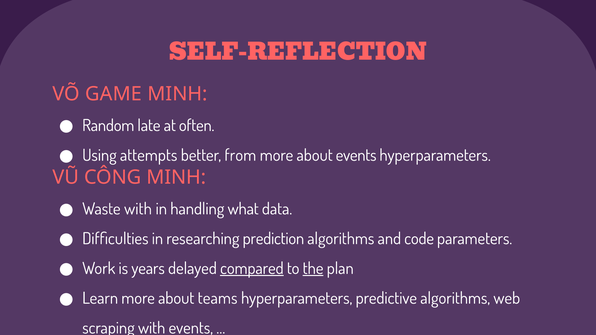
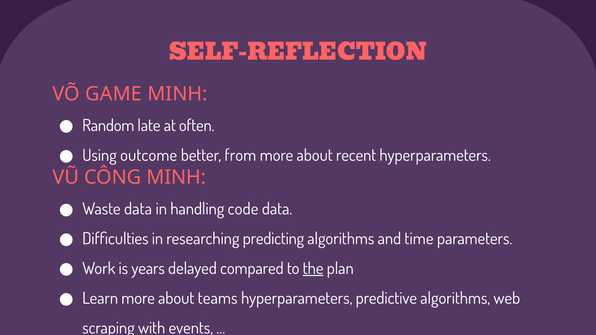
attempts: attempts -> outcome (149, 155)
about events: events -> recent (356, 155)
Waste with: with -> data (138, 209)
what: what -> code (243, 209)
prediction: prediction -> predicting (273, 239)
code: code -> time (419, 239)
compared underline: present -> none (252, 269)
